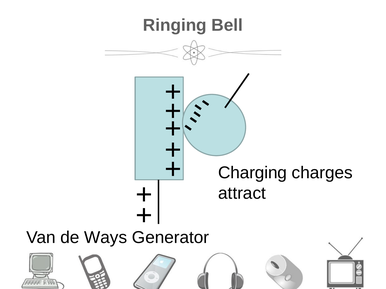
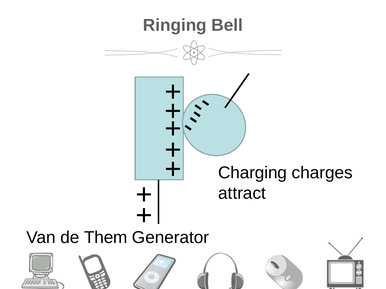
Ways: Ways -> Them (106, 238)
